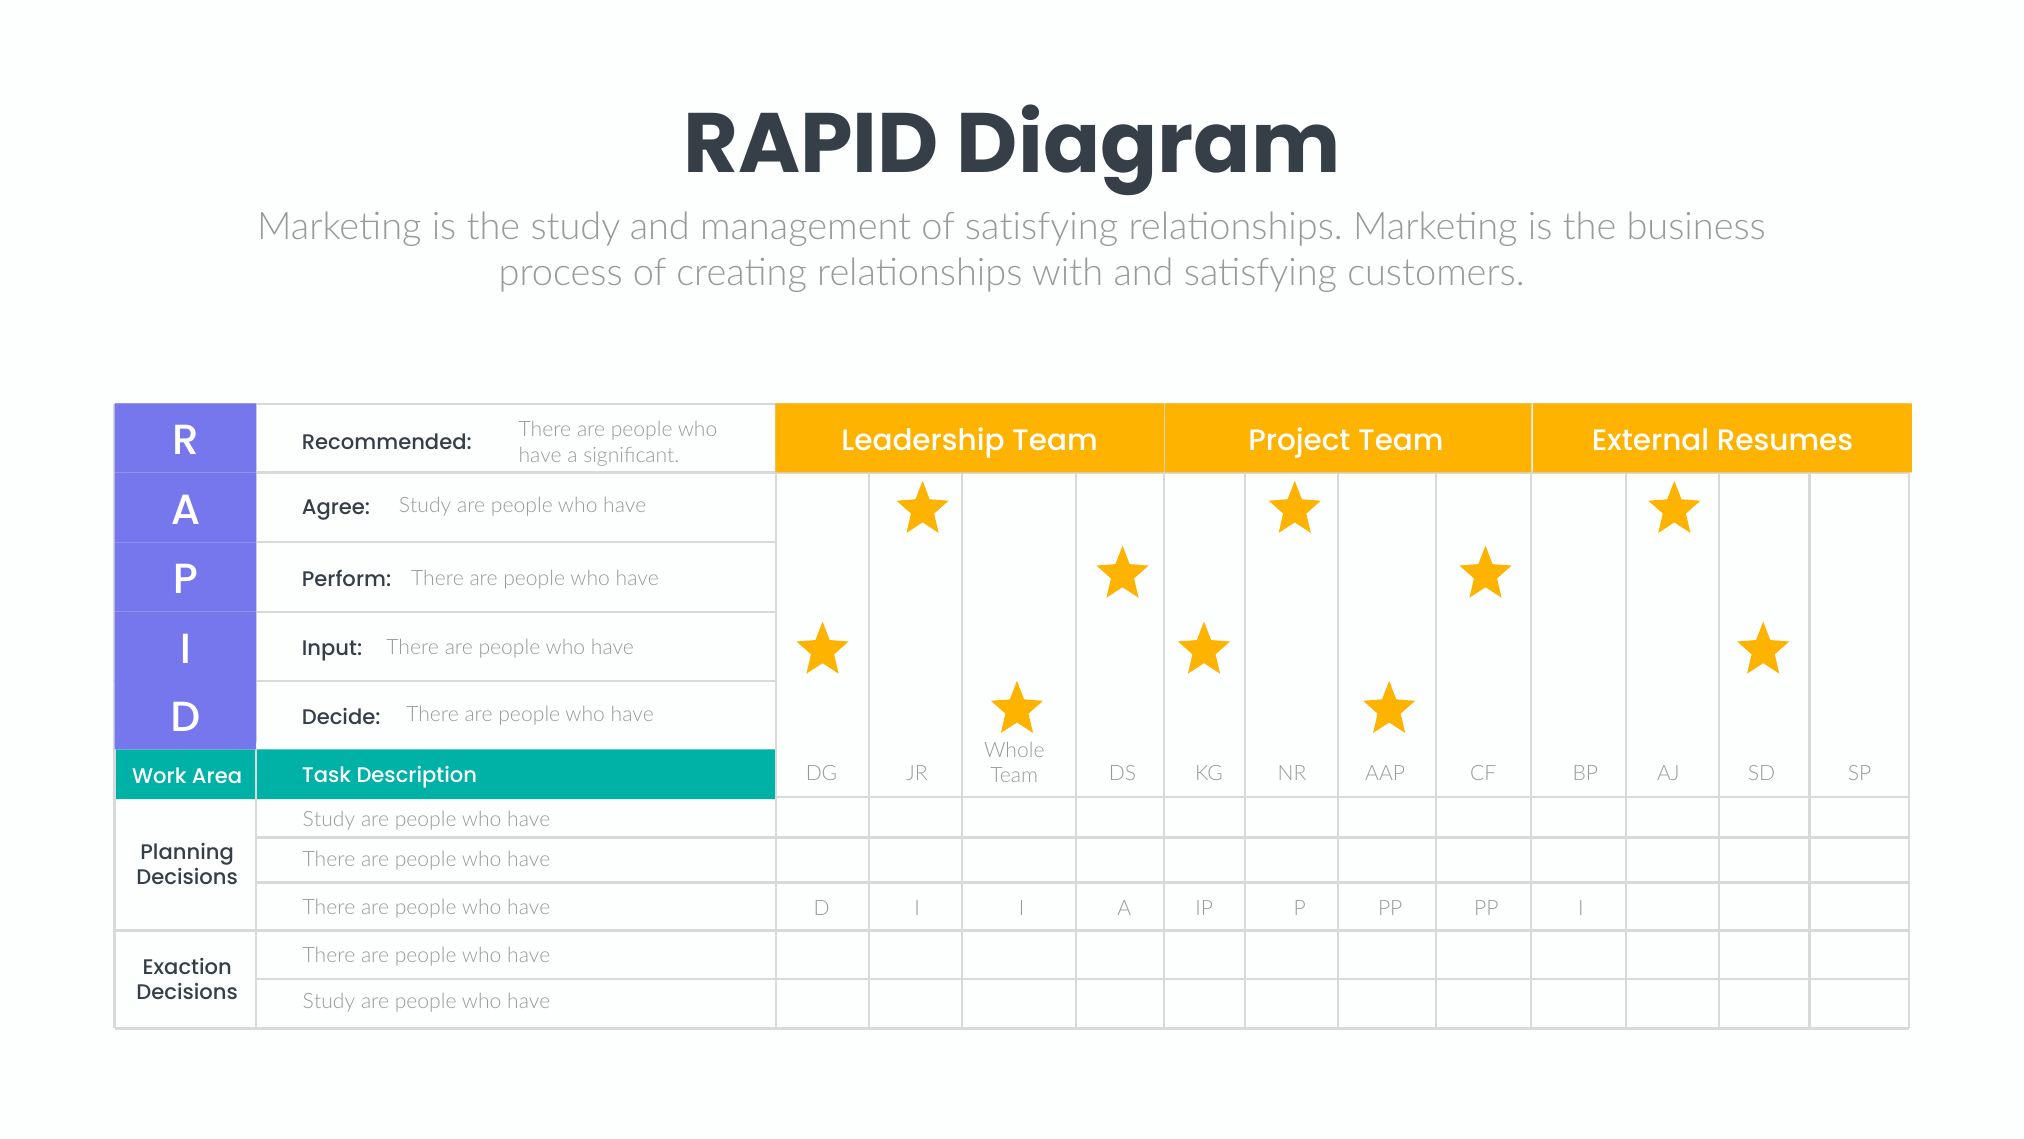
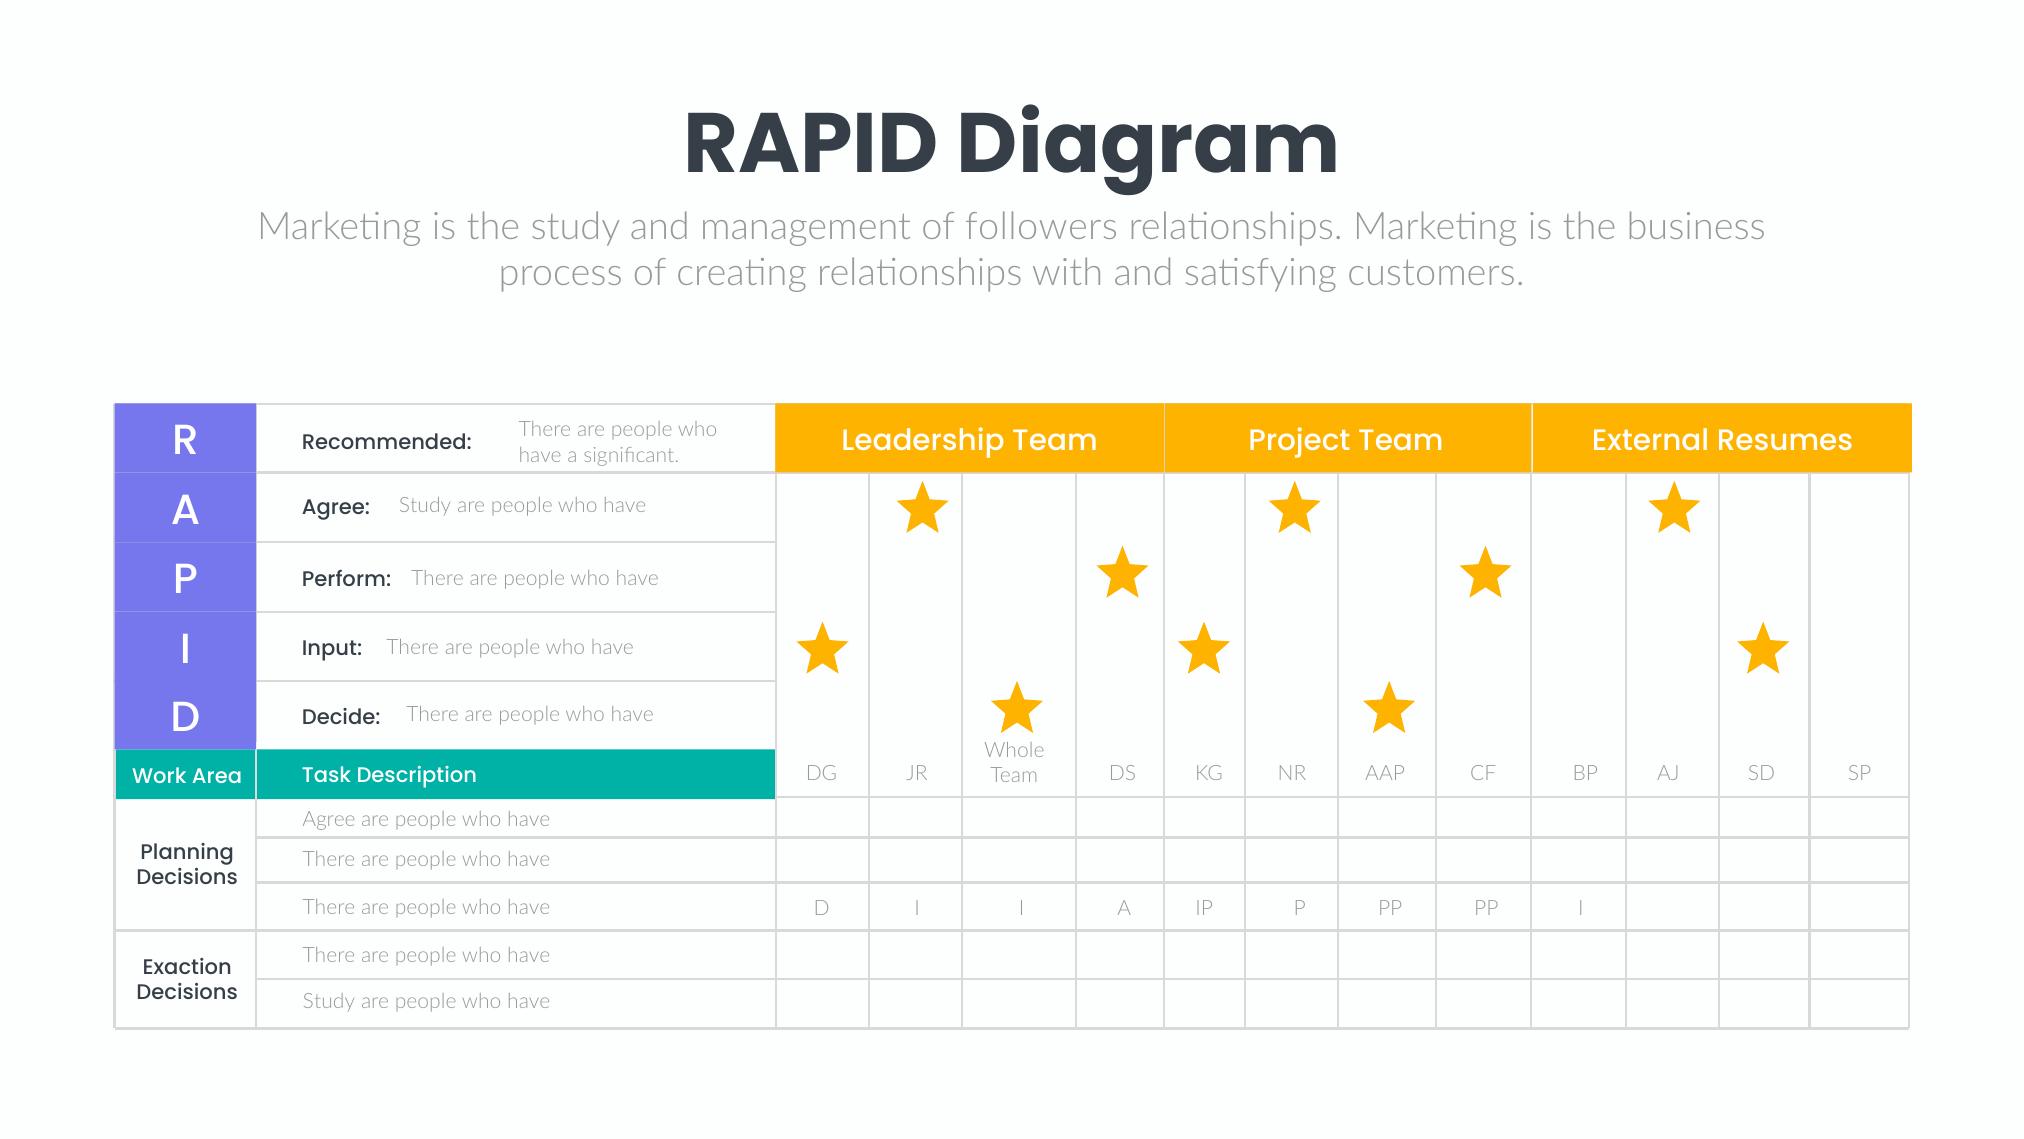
of satisfying: satisfying -> followers (1041, 227)
Study: Study -> Agree (329, 819)
